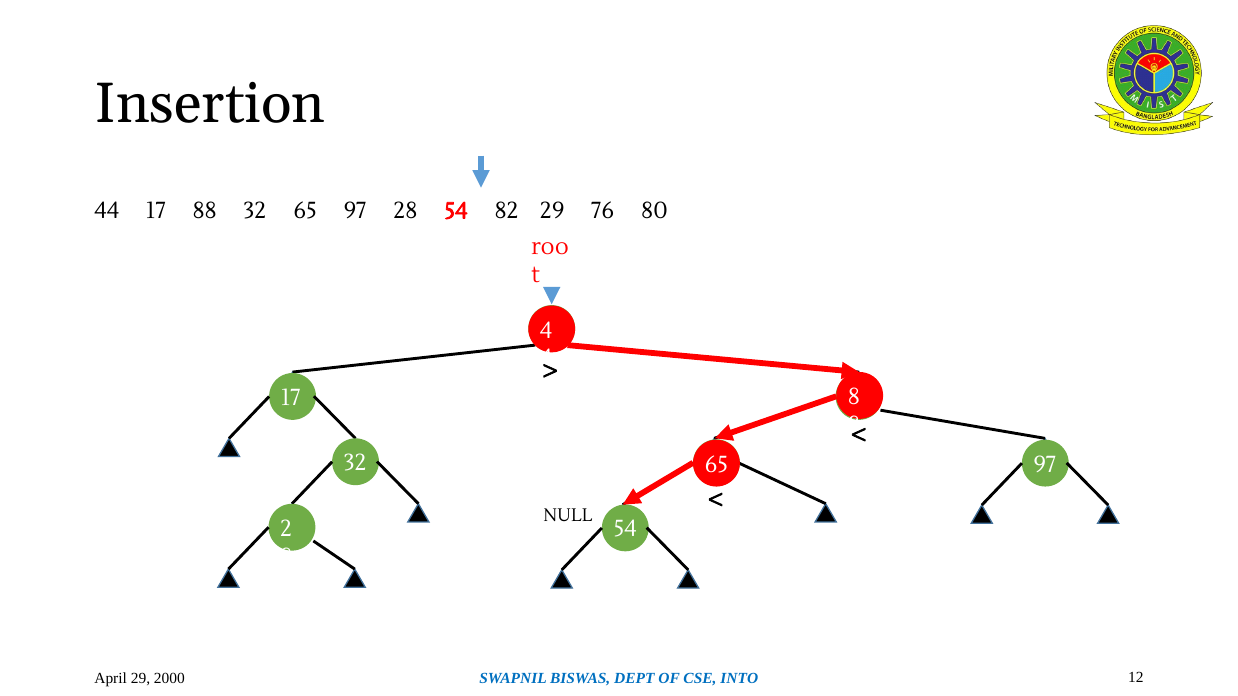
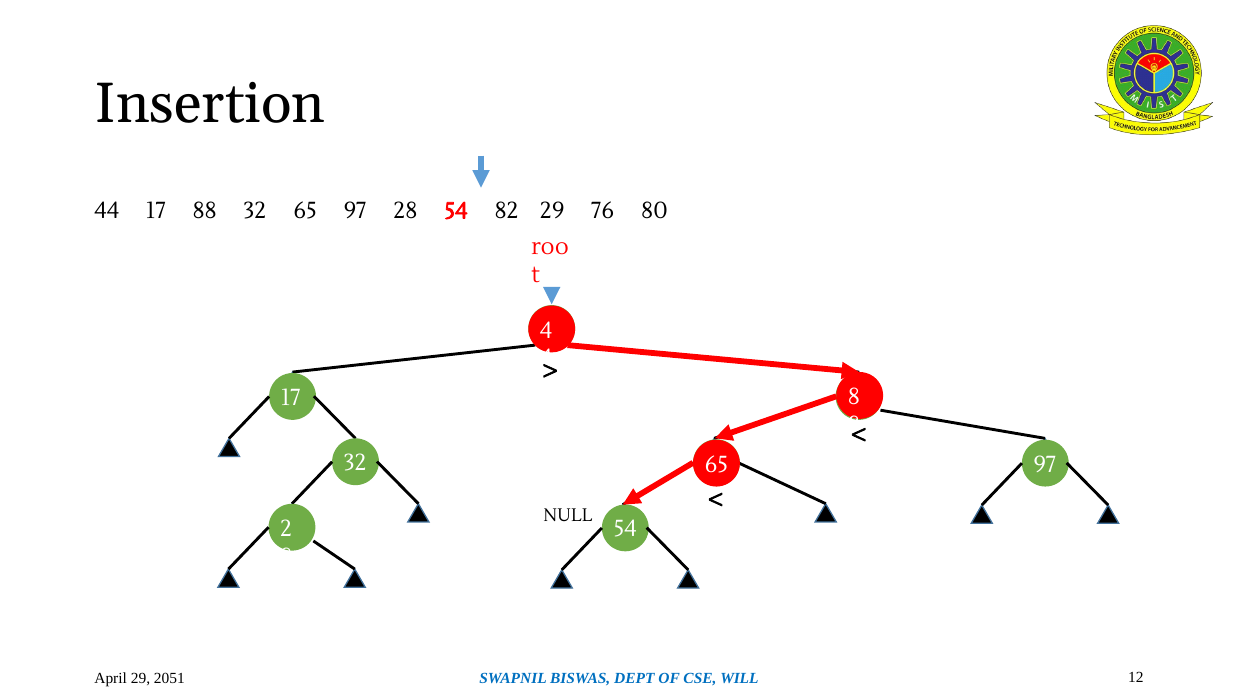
2000: 2000 -> 2051 (169, 679)
INTO: INTO -> WILL (739, 679)
